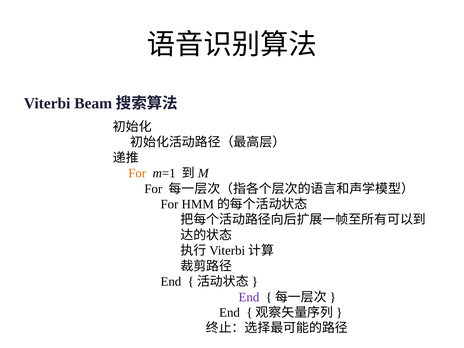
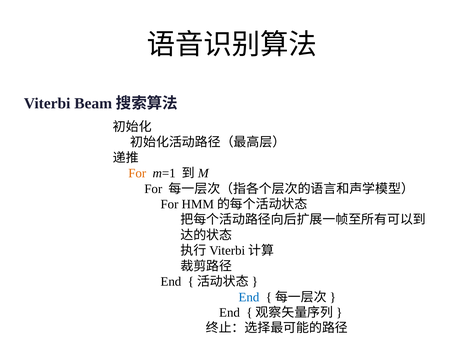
End colour: purple -> blue (249, 297)
